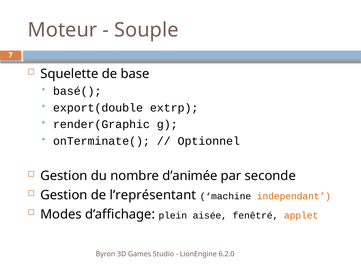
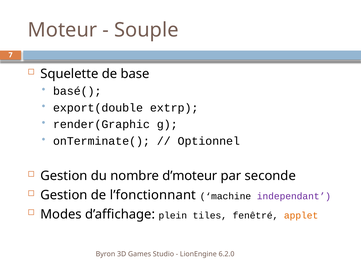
d’animée: d’animée -> d’moteur (190, 176)
l’représentant: l’représentant -> l’fonctionnant (153, 195)
independant colour: orange -> purple (294, 196)
aisée: aisée -> tiles (210, 215)
